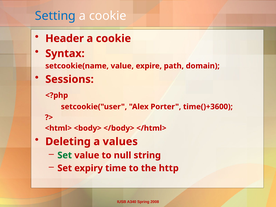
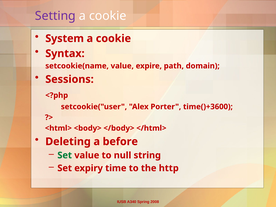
Setting colour: blue -> purple (55, 16)
Header: Header -> System (65, 38)
values: values -> before (120, 142)
